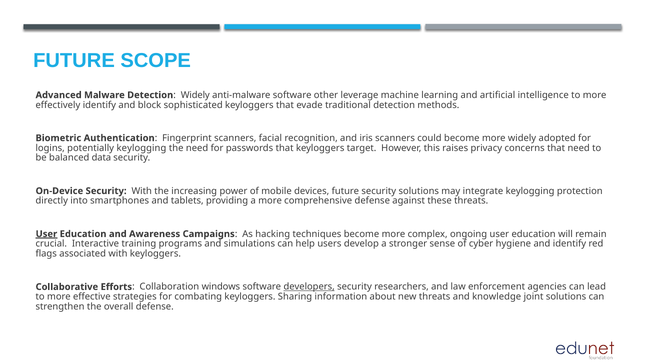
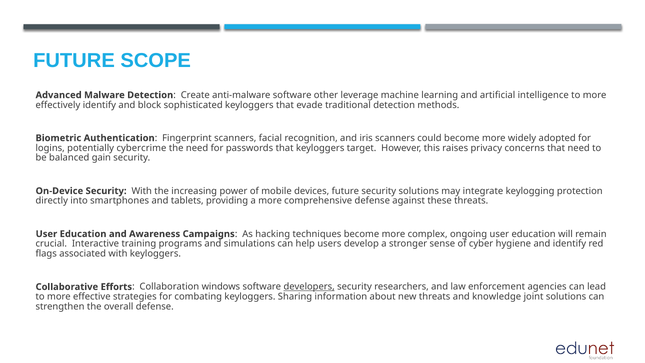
Detection Widely: Widely -> Create (195, 95)
potentially keylogging: keylogging -> cybercrime (141, 148)
data: data -> gain (101, 158)
User underline: present -> none (46, 234)
